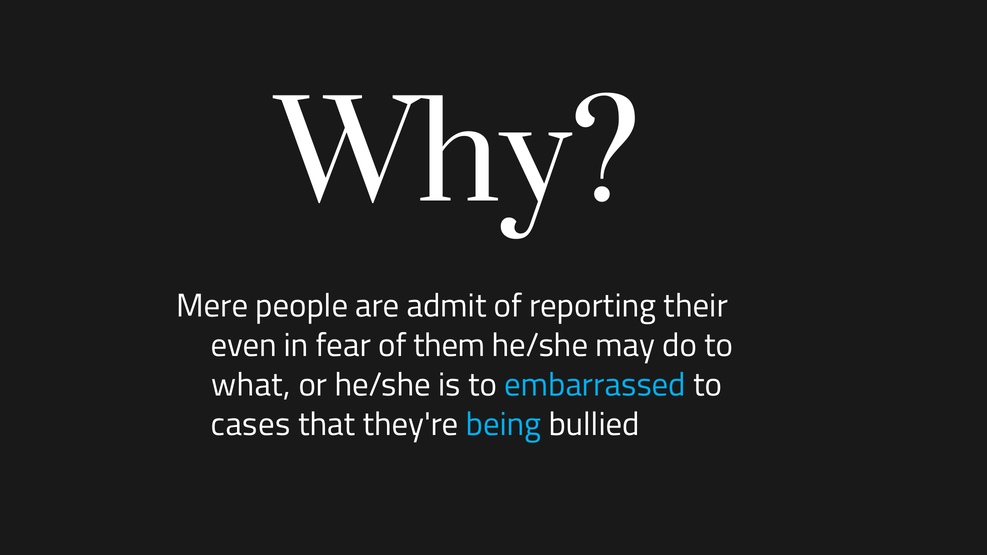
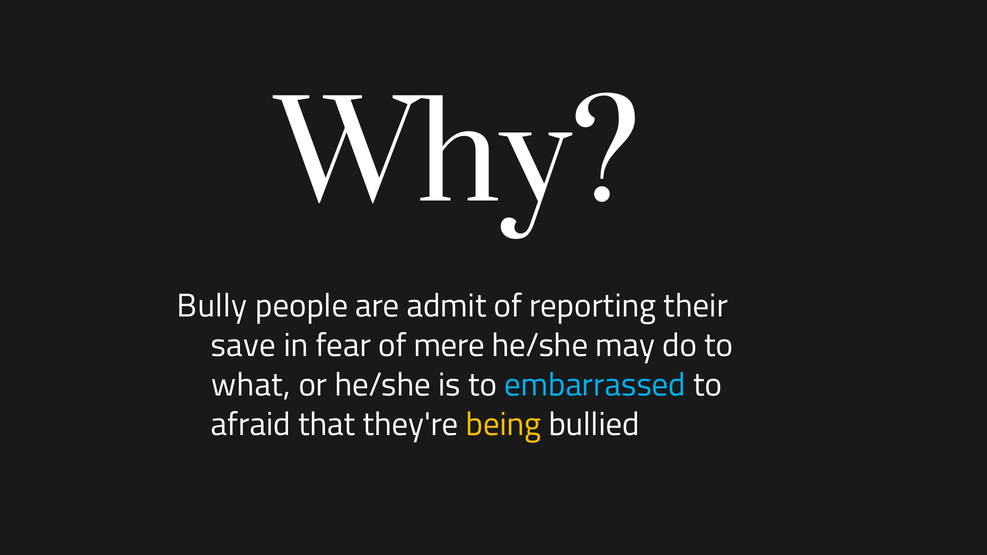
Mere: Mere -> Bully (212, 306)
even: even -> save (243, 346)
them: them -> mere (449, 346)
cases: cases -> afraid (251, 425)
being colour: light blue -> yellow (504, 425)
